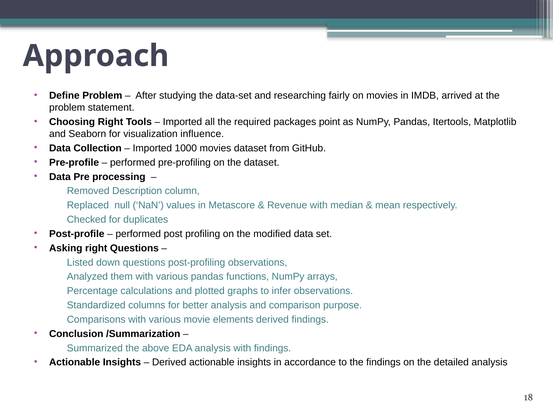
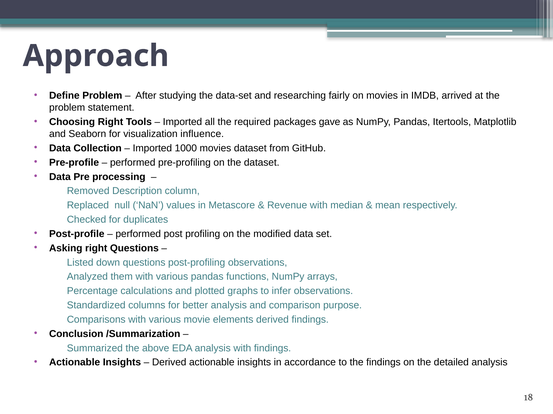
point: point -> gave (330, 122)
